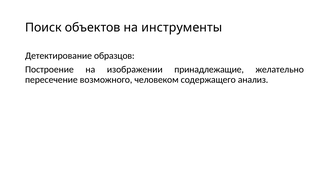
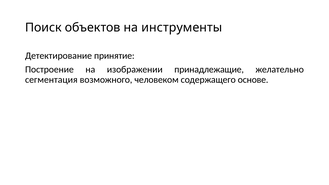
образцов: образцов -> принятие (114, 56)
пересечение: пересечение -> сегментация (51, 80)
анализ: анализ -> основе (253, 80)
